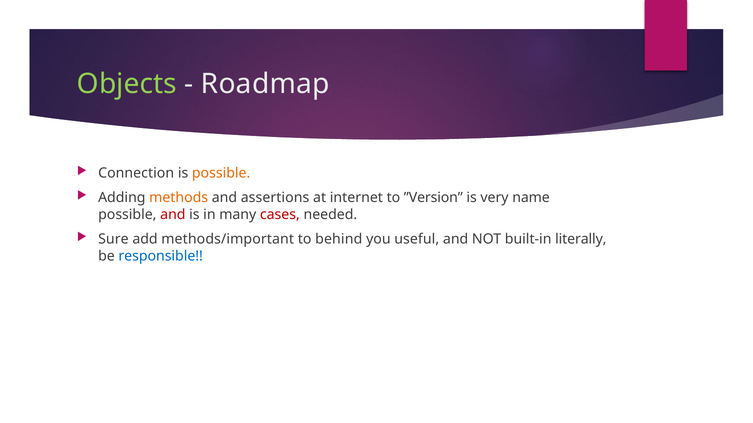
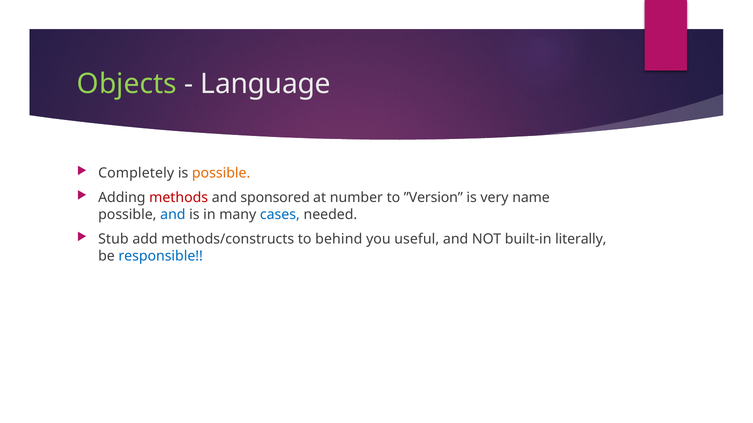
Roadmap: Roadmap -> Language (266, 84)
Connection: Connection -> Completely (136, 173)
methods colour: orange -> red (179, 198)
assertions: assertions -> sponsored (275, 198)
internet: internet -> number (356, 198)
and colour: red -> blue (173, 215)
cases colour: red -> blue (280, 215)
Sure: Sure -> Stub (113, 240)
methods/important: methods/important -> methods/constructs (228, 240)
